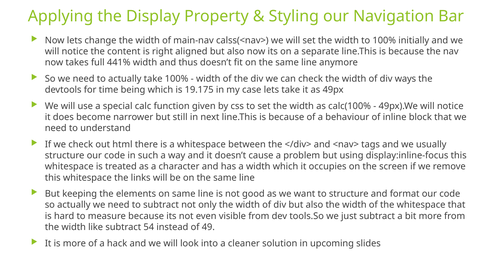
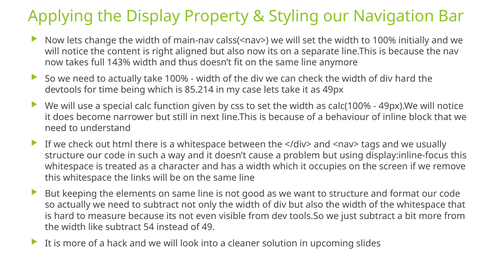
441%: 441% -> 143% (119, 62)
div ways: ways -> hard (405, 79)
19.175: 19.175 -> 85.214 (199, 90)
